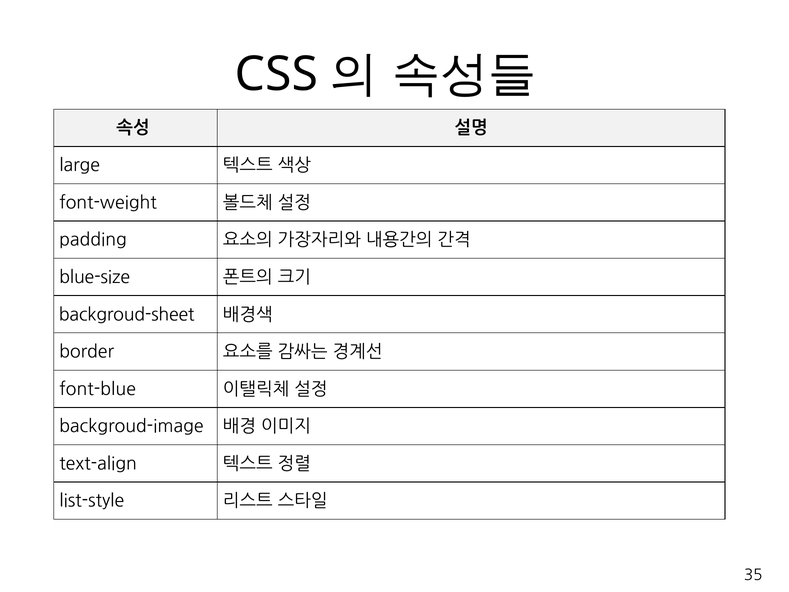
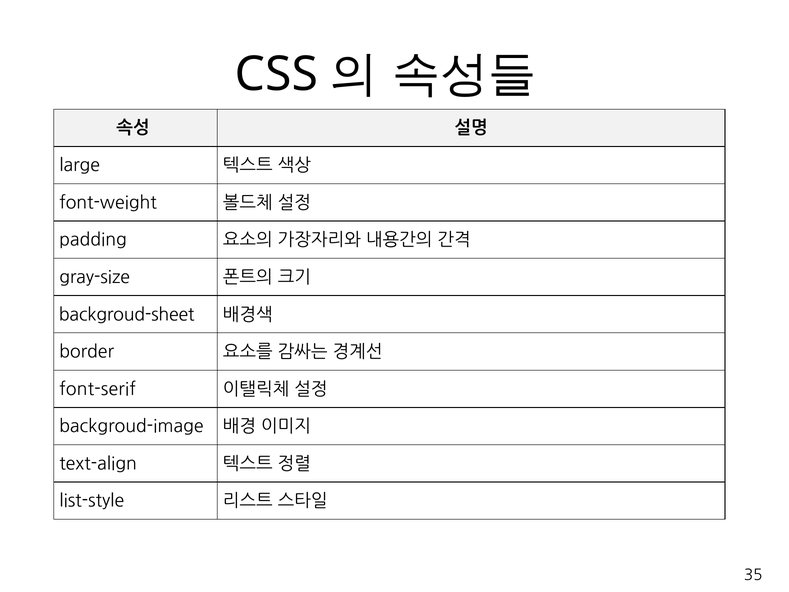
blue-size: blue-size -> gray-size (95, 277)
font-blue: font-blue -> font-serif (98, 389)
